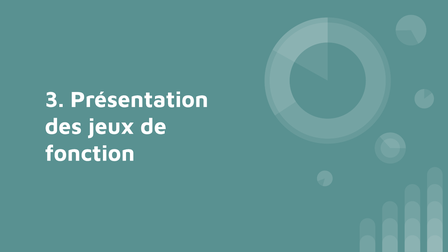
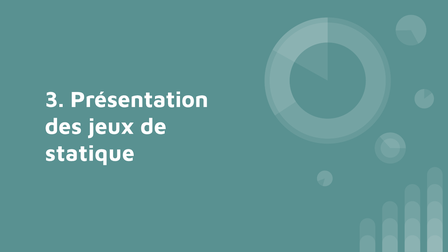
fonction: fonction -> statique (90, 153)
